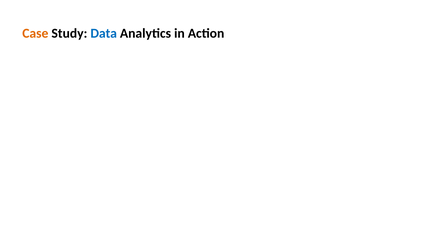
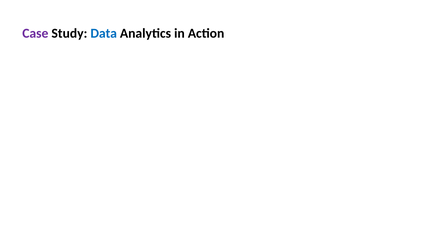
Case colour: orange -> purple (35, 33)
